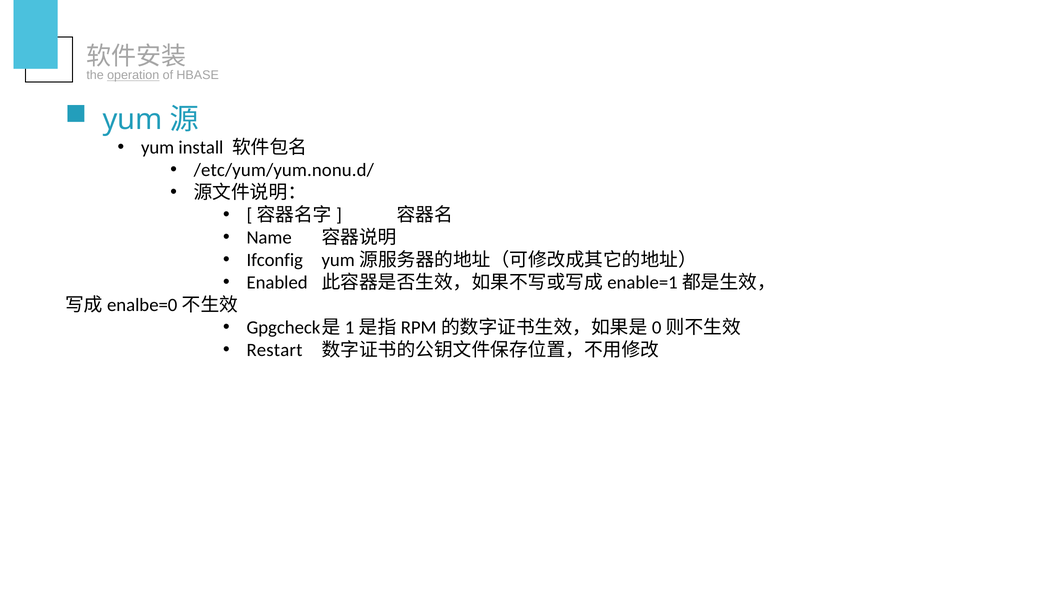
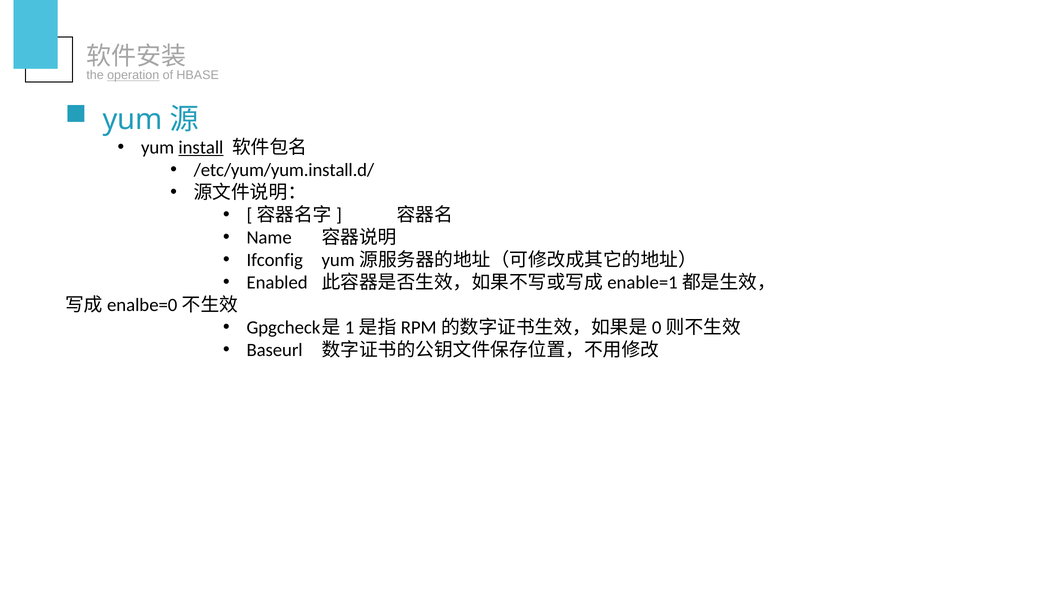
install underline: none -> present (201, 147)
/etc/yum/yum.nonu.d/: /etc/yum/yum.nonu.d/ -> /etc/yum/yum.install.d/ (284, 170)
Restart: Restart -> Baseurl (275, 350)
